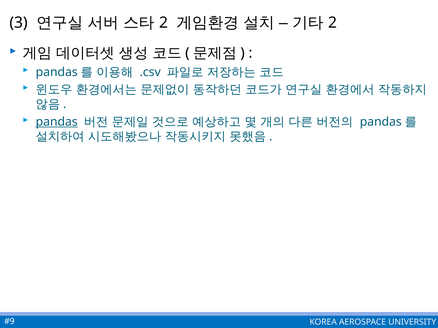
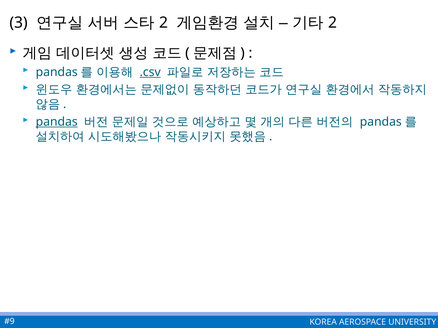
.csv underline: none -> present (150, 72)
